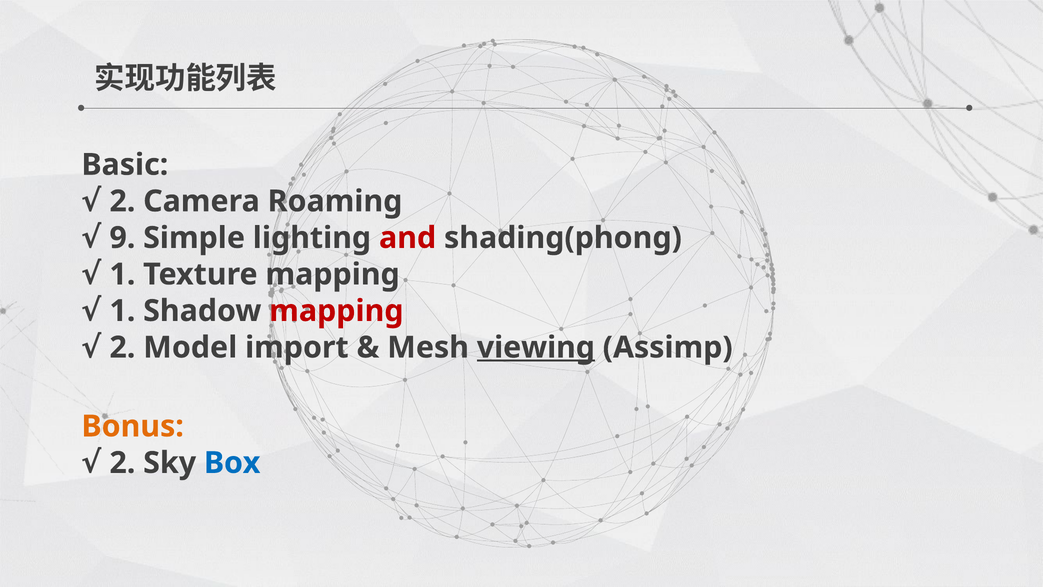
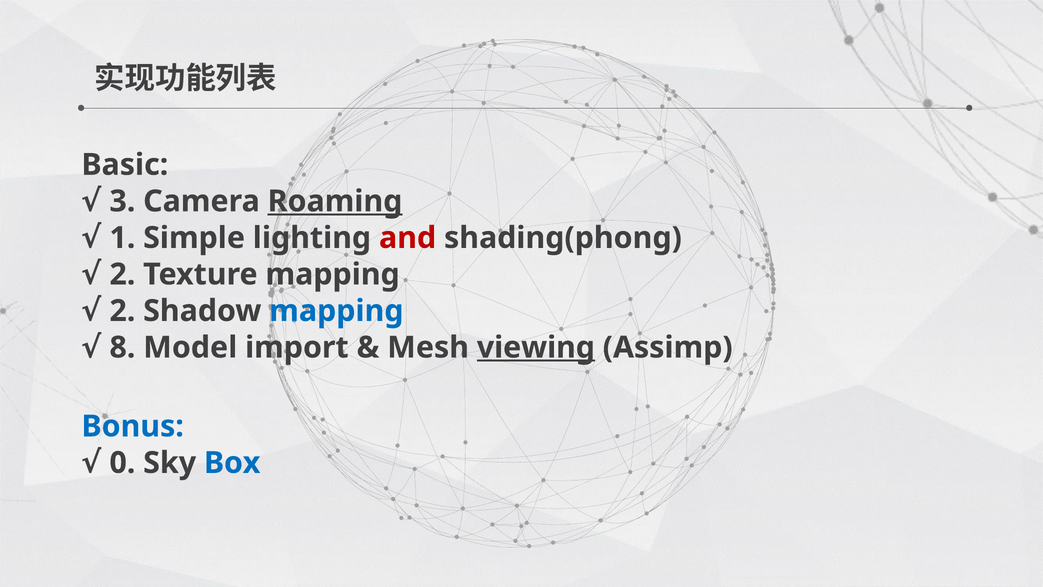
2: 2 -> 3 (122, 201)
Roaming underline: none -> present (335, 201)
9: 9 -> 1 (122, 238)
1: 1 -> 2 (122, 274)
1: 1 -> 2 (122, 311)
mapping colour: red -> blue (336, 311)
2: 2 -> 8 (122, 347)
Bonus colour: orange -> blue (133, 426)
2: 2 -> 0 (122, 463)
